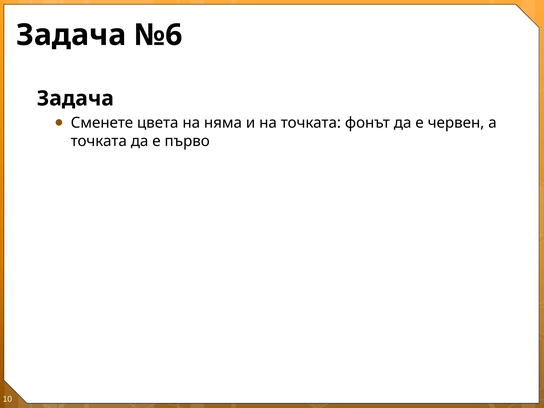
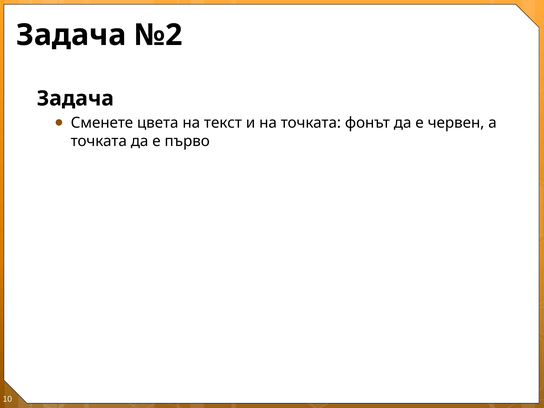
№6: №6 -> №2 (158, 35)
няма: няма -> текст (223, 123)
